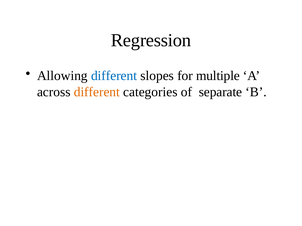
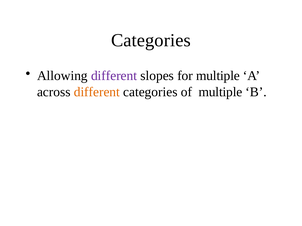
Regression: Regression -> Categories (151, 40)
different colour: blue -> purple (114, 76)
of separate: separate -> multiple (220, 92)
